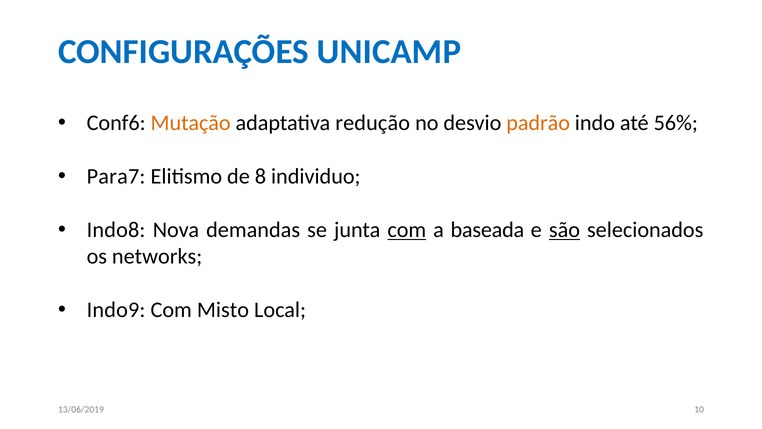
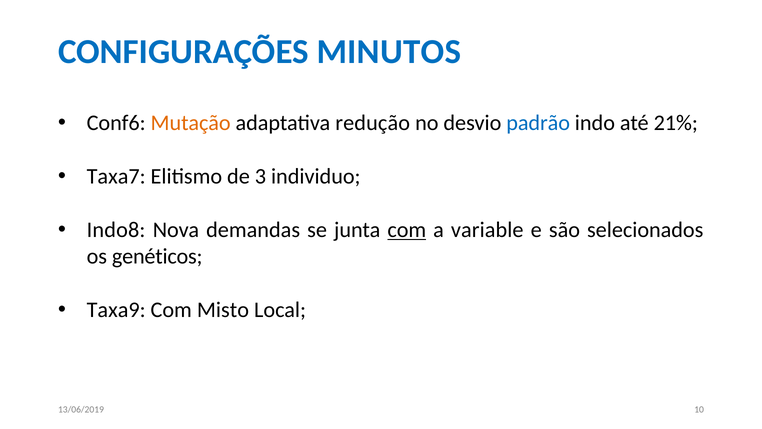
UNICAMP: UNICAMP -> MINUTOS (389, 52)
padrão colour: orange -> blue (538, 123)
56%: 56% -> 21% (676, 123)
Para7: Para7 -> Taxa7 (116, 176)
8: 8 -> 3 (260, 176)
baseada: baseada -> variable (487, 230)
são underline: present -> none (564, 230)
networks: networks -> genéticos (157, 256)
Indo9: Indo9 -> Taxa9 (116, 310)
